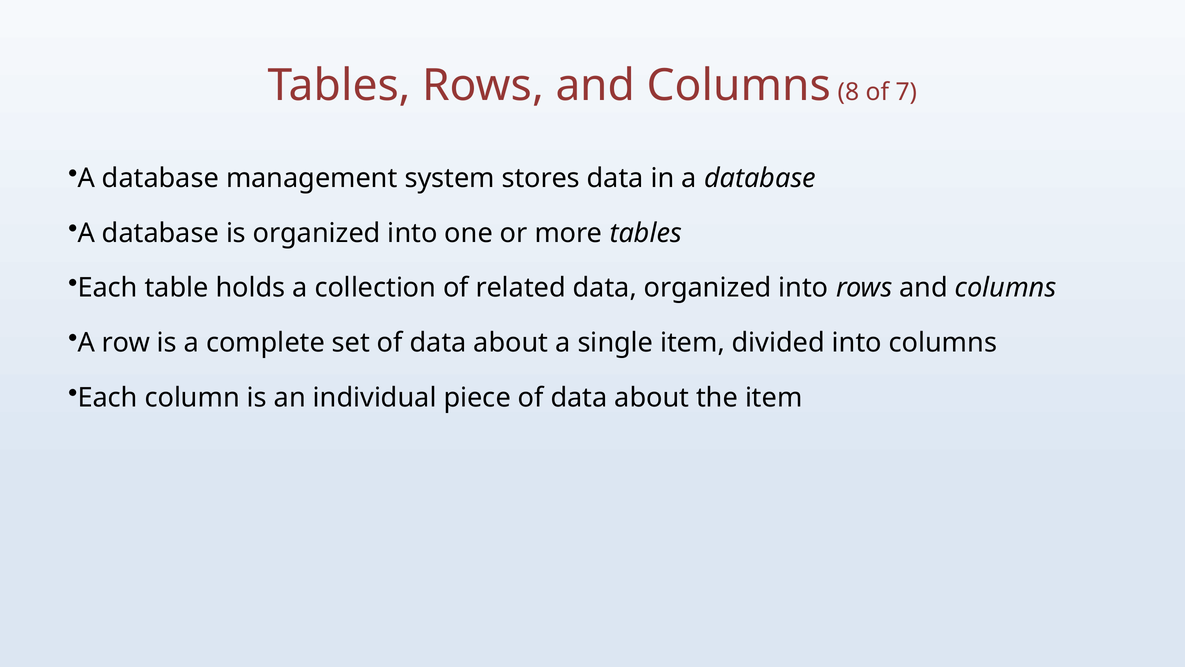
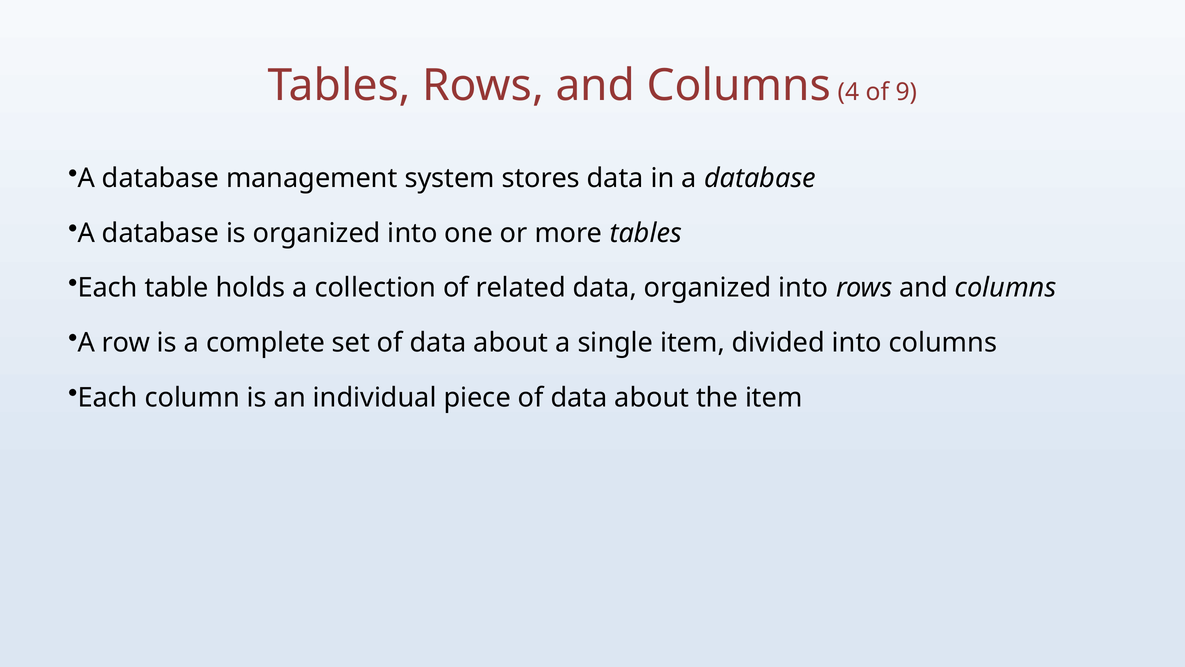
8: 8 -> 4 (848, 92)
7: 7 -> 9 (906, 92)
